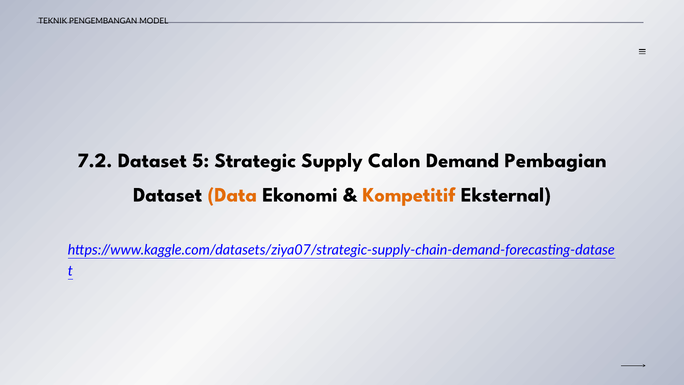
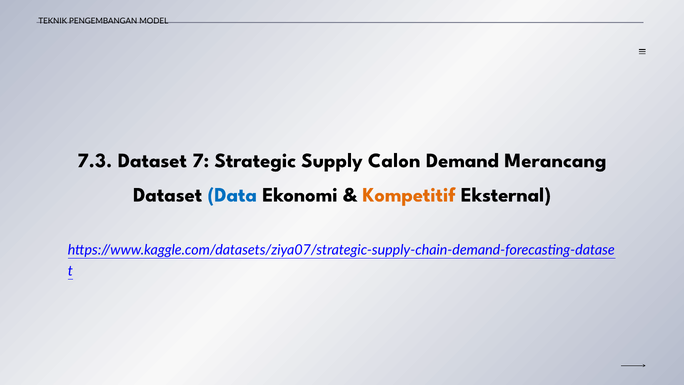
7.2: 7.2 -> 7.3 (95, 160)
5: 5 -> 7 (201, 160)
Pembagian: Pembagian -> Merancang (555, 160)
Data colour: orange -> blue (232, 195)
